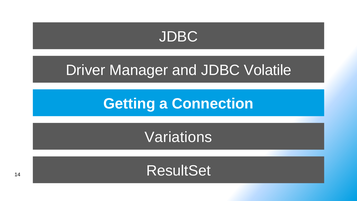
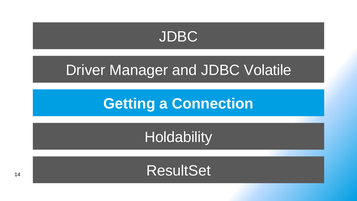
Variations: Variations -> Holdability (179, 137)
